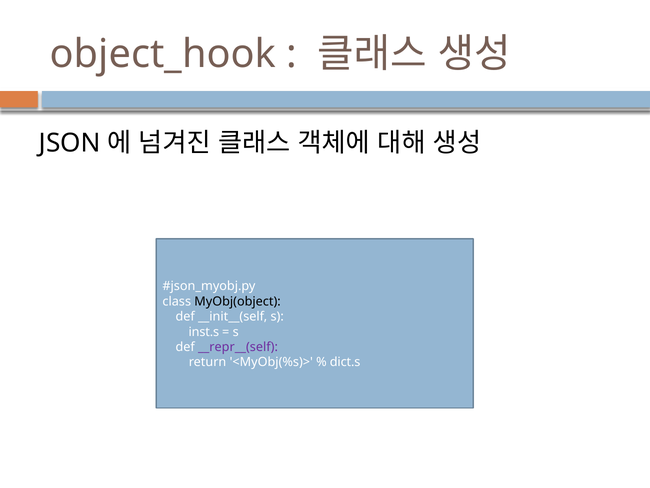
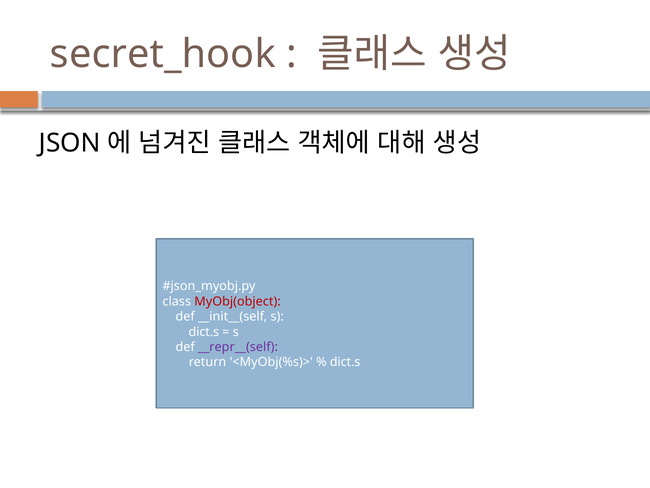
object_hook: object_hook -> secret_hook (163, 54)
MyObj(object colour: black -> red (238, 301)
inst.s: inst.s -> dict.s (204, 332)
